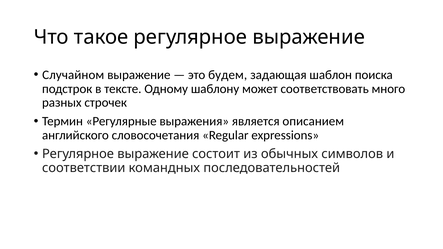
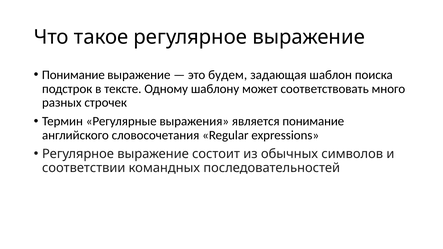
Случайном: Случайном -> Понимание (73, 75)
является описанием: описанием -> понимание (313, 121)
